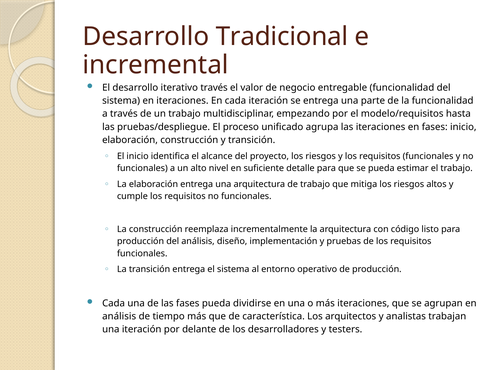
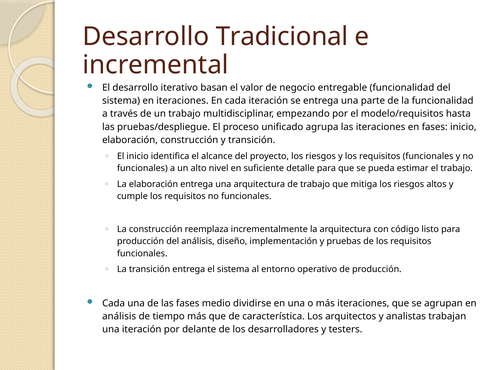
iterativo través: través -> basan (214, 88)
fases pueda: pueda -> medio (216, 304)
